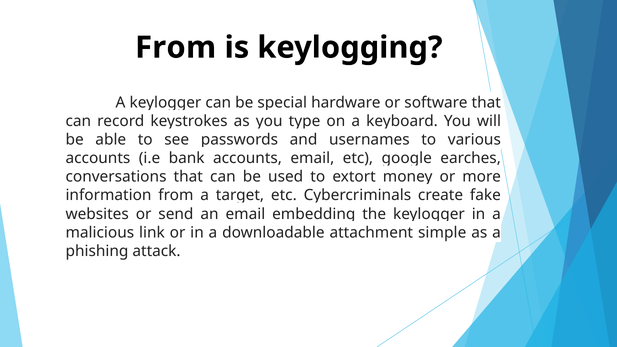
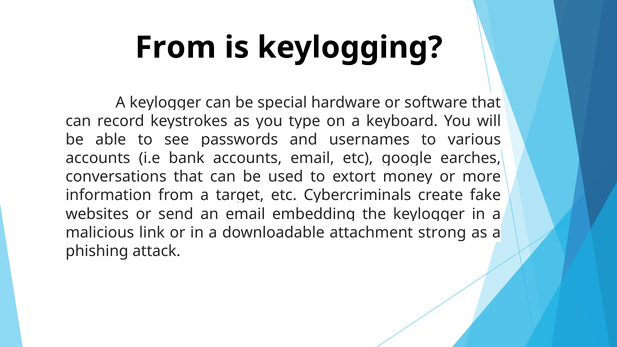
simple: simple -> strong (442, 232)
